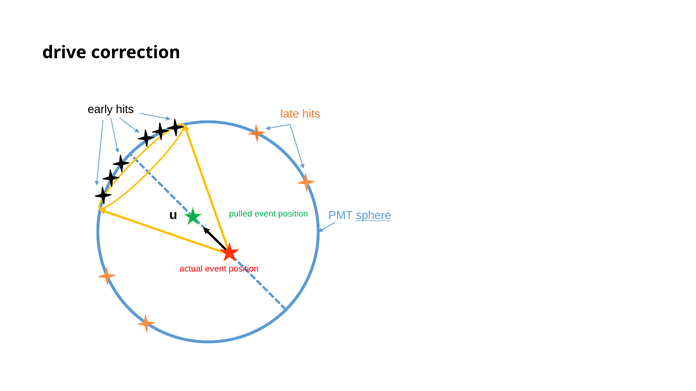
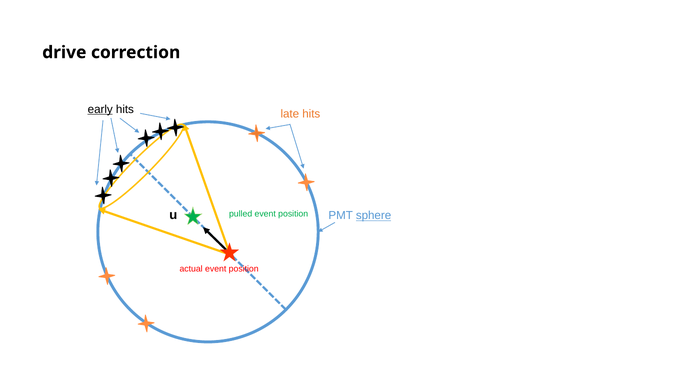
early underline: none -> present (100, 109)
